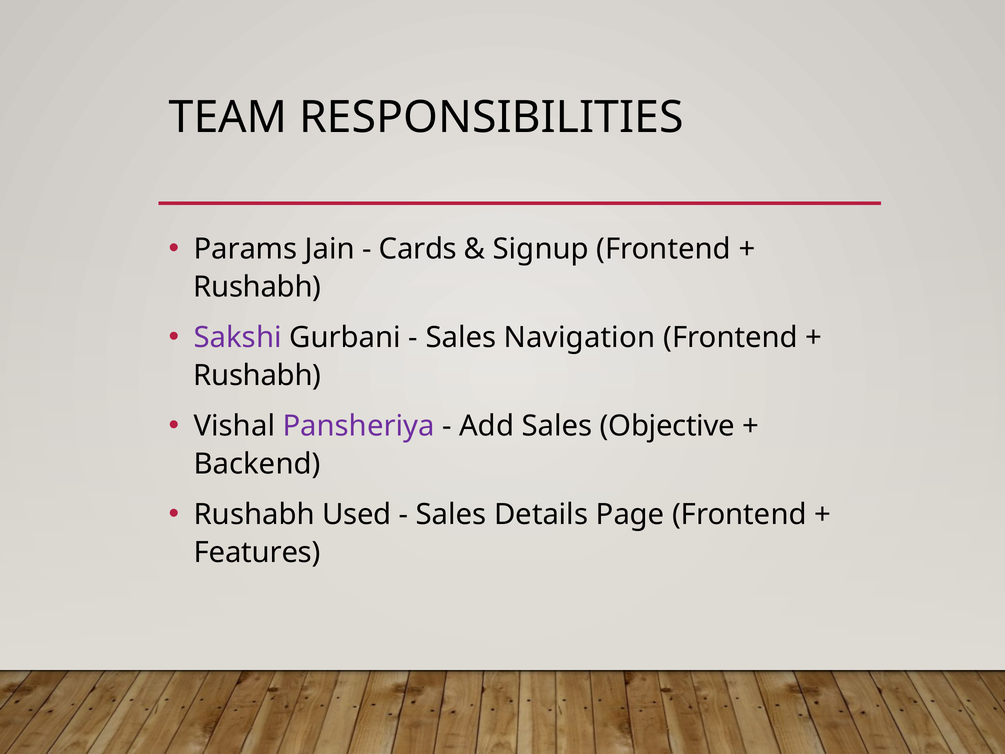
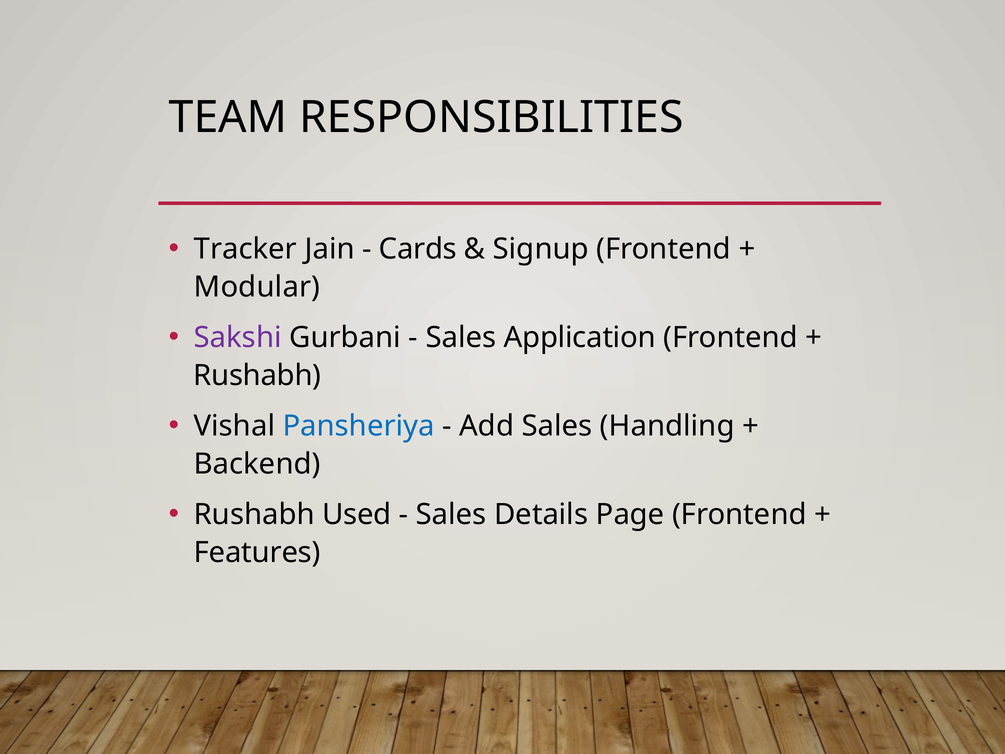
Params: Params -> Tracker (245, 249)
Rushabh: Rushabh -> Modular (257, 287)
Navigation: Navigation -> Application (580, 338)
Pansheriya colour: purple -> blue (359, 426)
Objective: Objective -> Handling (667, 426)
